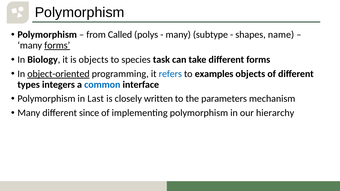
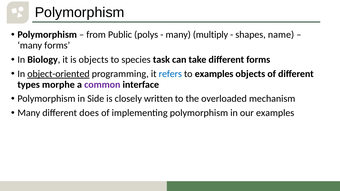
Called: Called -> Public (120, 35)
subtype: subtype -> multiply (211, 35)
forms underline: present -> none (57, 45)
integers: integers -> morphe (58, 85)
common colour: blue -> purple (102, 85)
Last: Last -> Side (96, 99)
parameters: parameters -> overloaded (224, 99)
since: since -> does (89, 113)
our hierarchy: hierarchy -> examples (275, 113)
